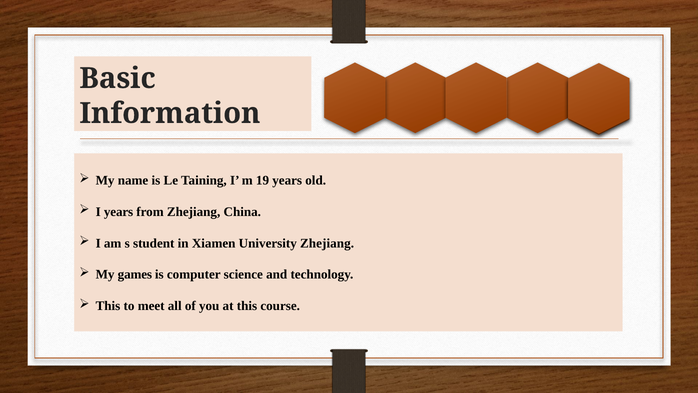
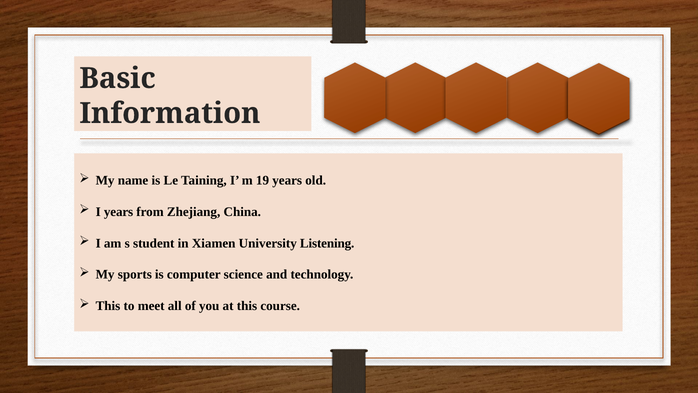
University Zhejiang: Zhejiang -> Listening (327, 243)
games: games -> sports (135, 274)
